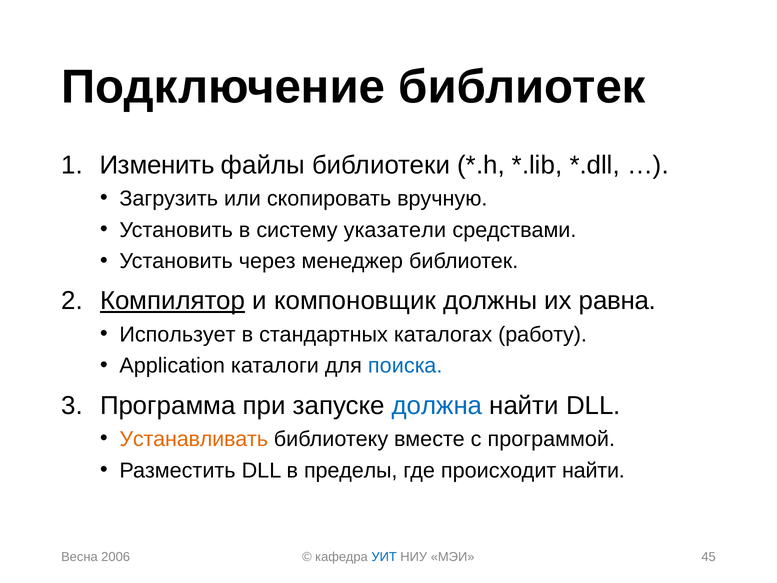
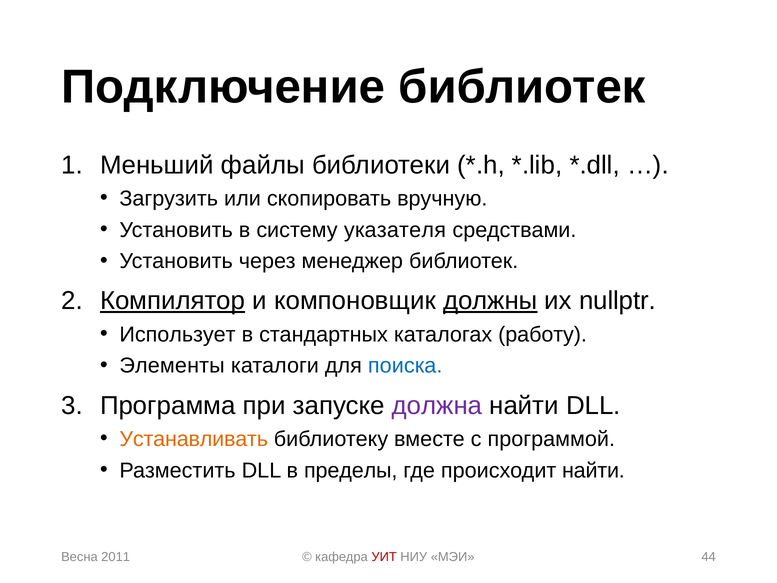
Изменить: Изменить -> Меньший (157, 165)
указатели: указатели -> указателя (395, 230)
должны underline: none -> present (490, 301)
равна: равна -> nullptr (617, 301)
Application: Application -> Элементы (172, 366)
должна colour: blue -> purple (437, 405)
2006: 2006 -> 2011 (116, 557)
УИТ colour: blue -> red (384, 557)
45: 45 -> 44 (709, 557)
